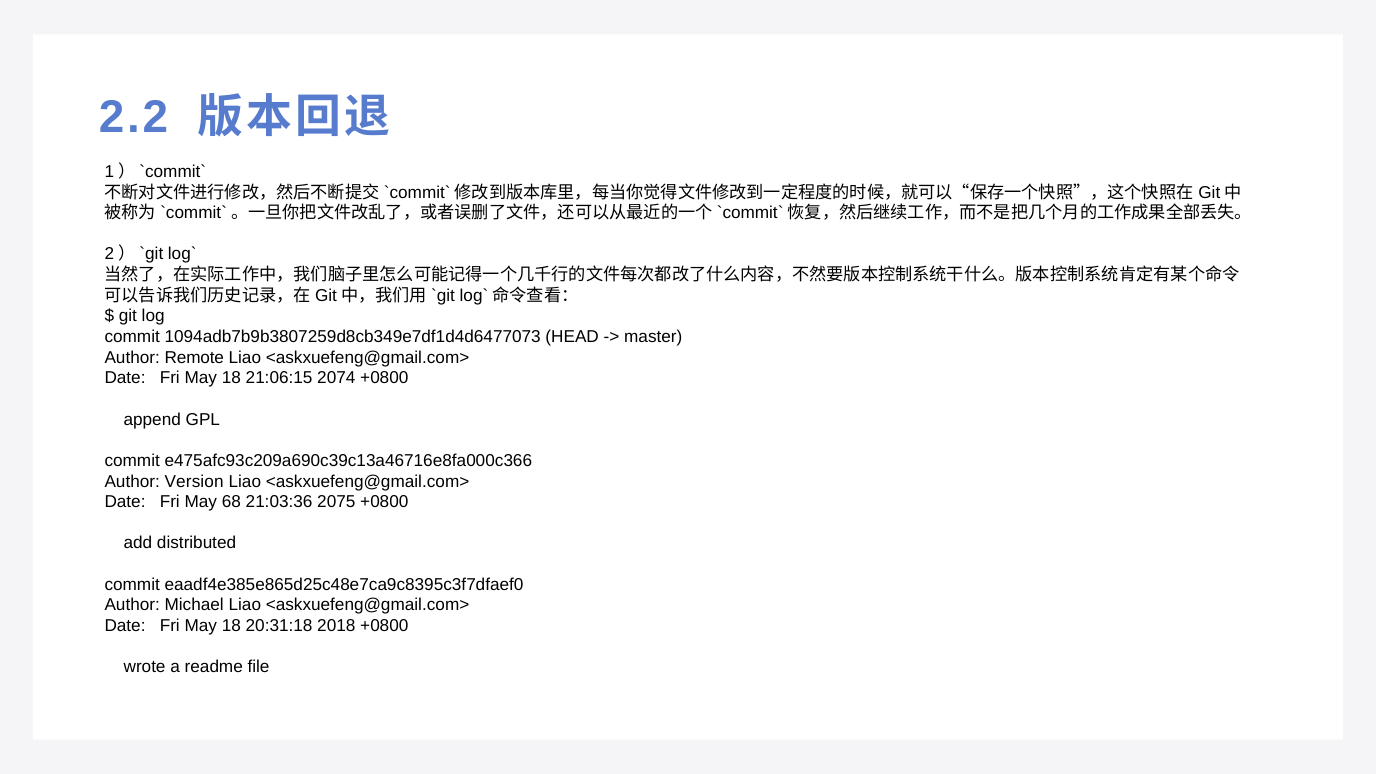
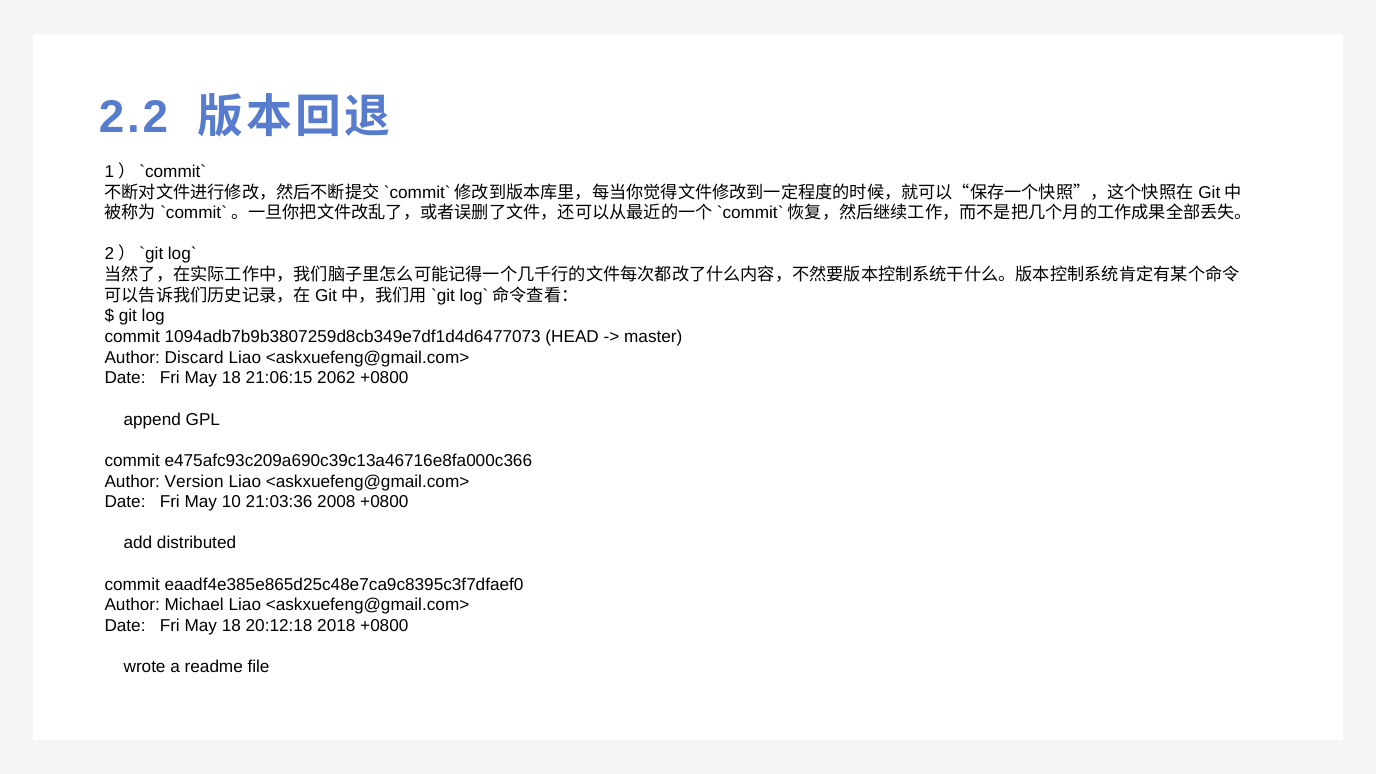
Remote: Remote -> Discard (194, 358)
2074: 2074 -> 2062 (336, 378)
68: 68 -> 10 (231, 502)
2075: 2075 -> 2008 (336, 502)
20:31:18: 20:31:18 -> 20:12:18 (279, 626)
